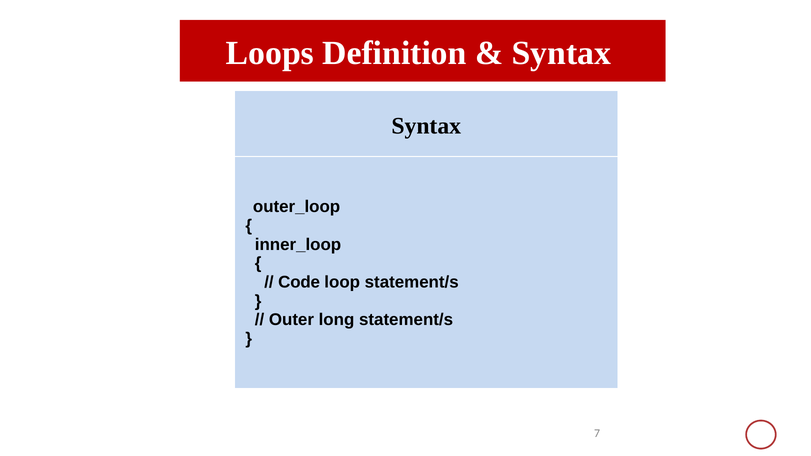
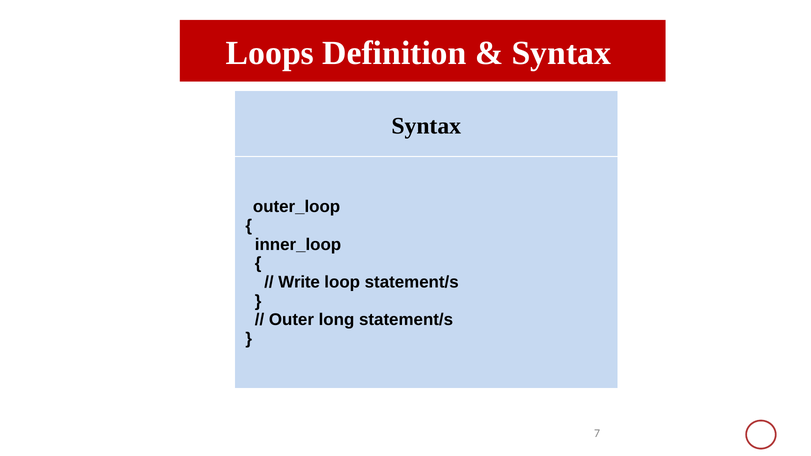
Code: Code -> Write (299, 282)
